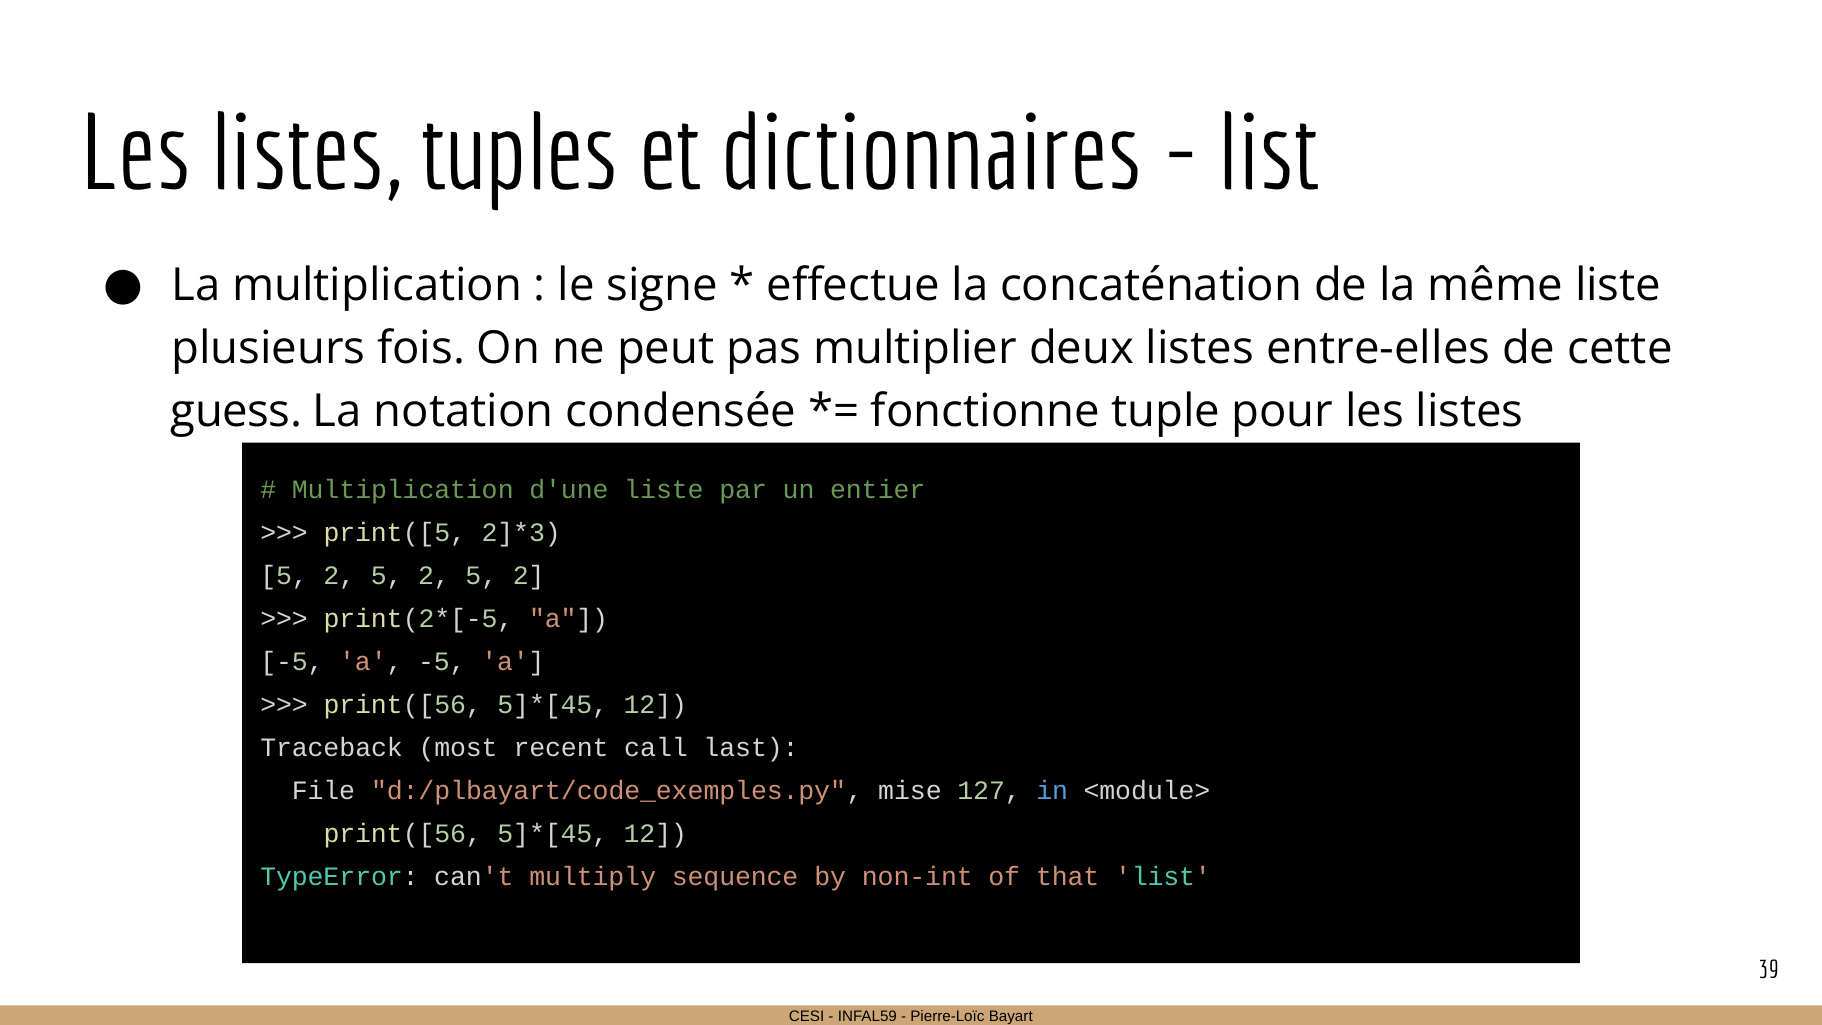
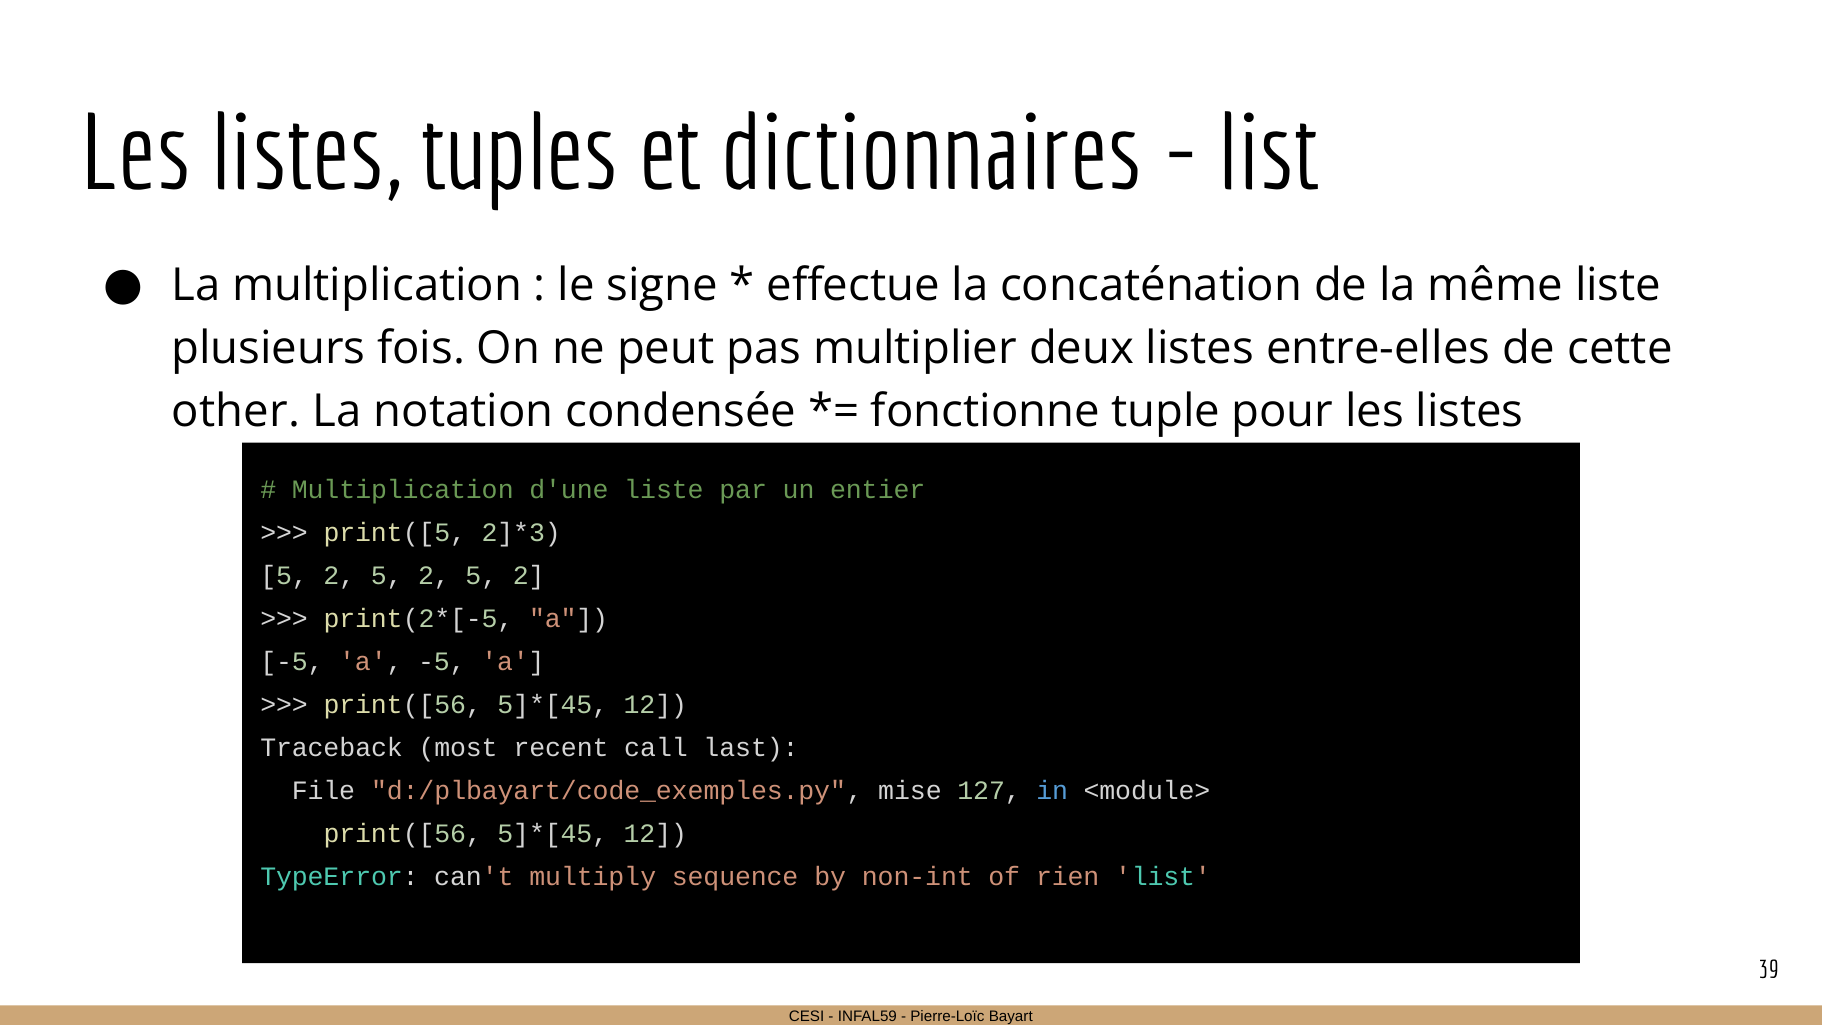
guess: guess -> other (236, 411)
that: that -> rien (1068, 876)
